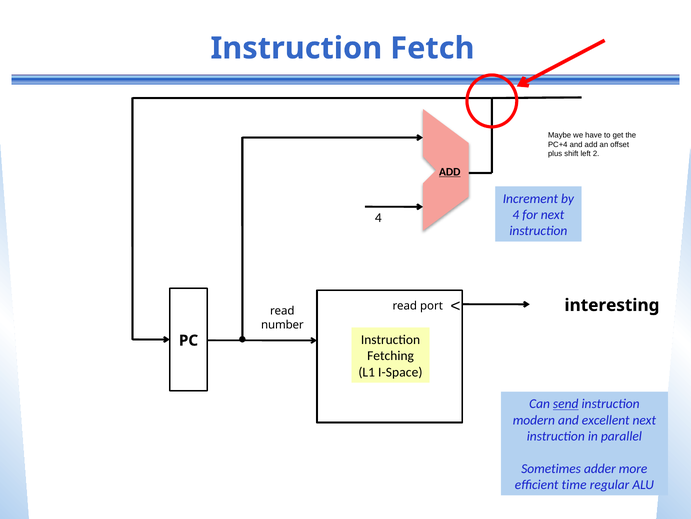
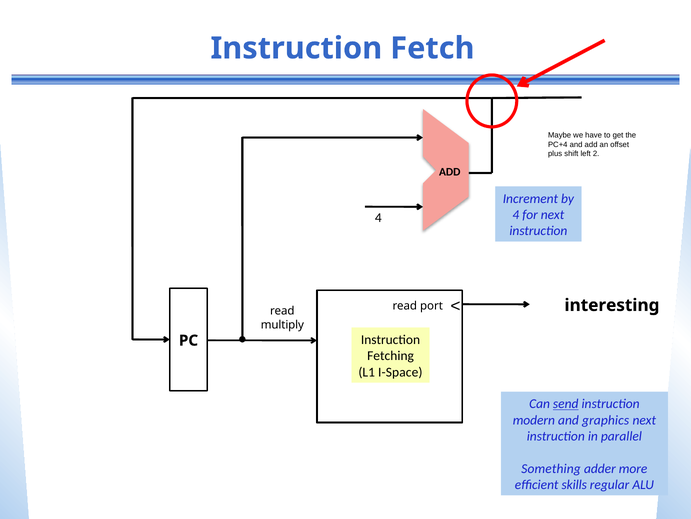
ADD underline: present -> none (450, 172)
number: number -> multiply (282, 324)
excellent: excellent -> graphics (606, 420)
Sometimes: Sometimes -> Something (551, 468)
time: time -> skills (574, 484)
